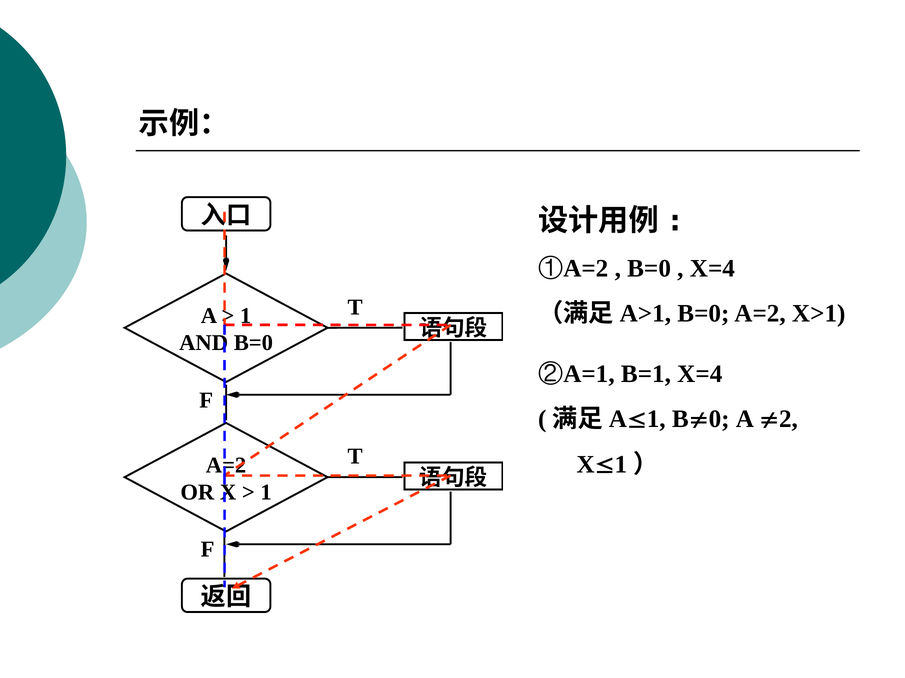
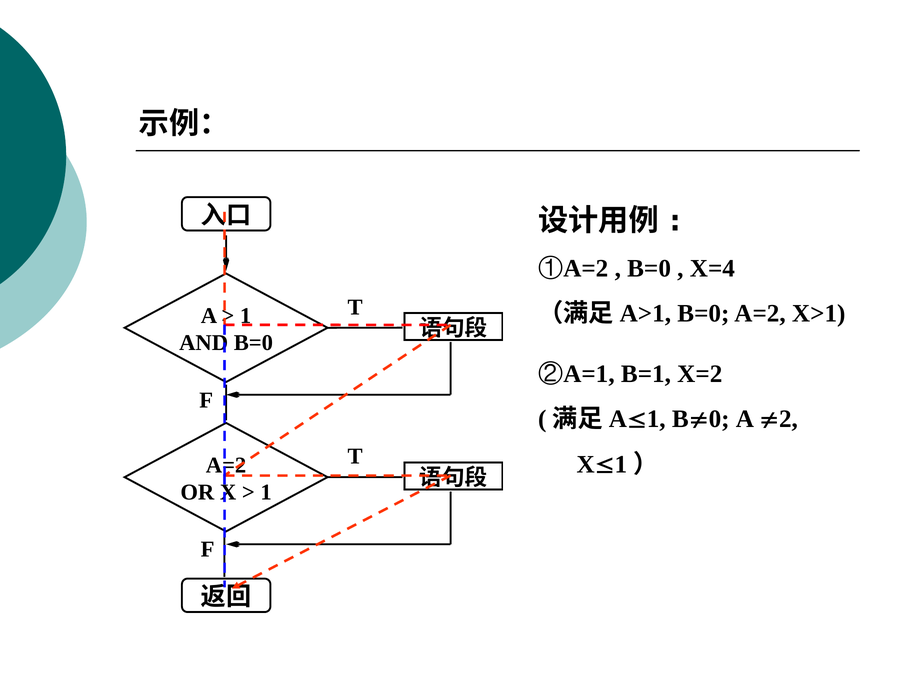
B=1 X=4: X=4 -> X=2 (700, 374)
